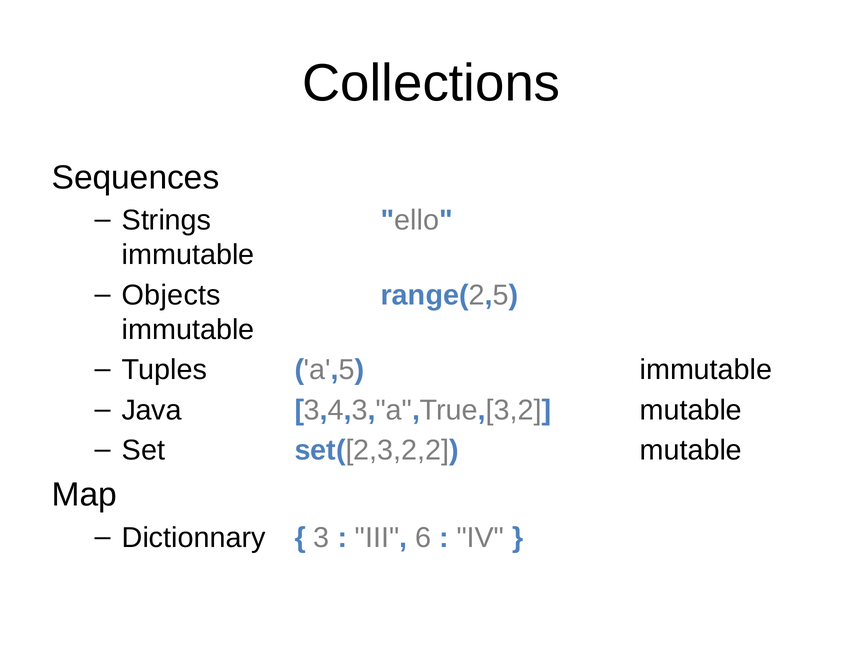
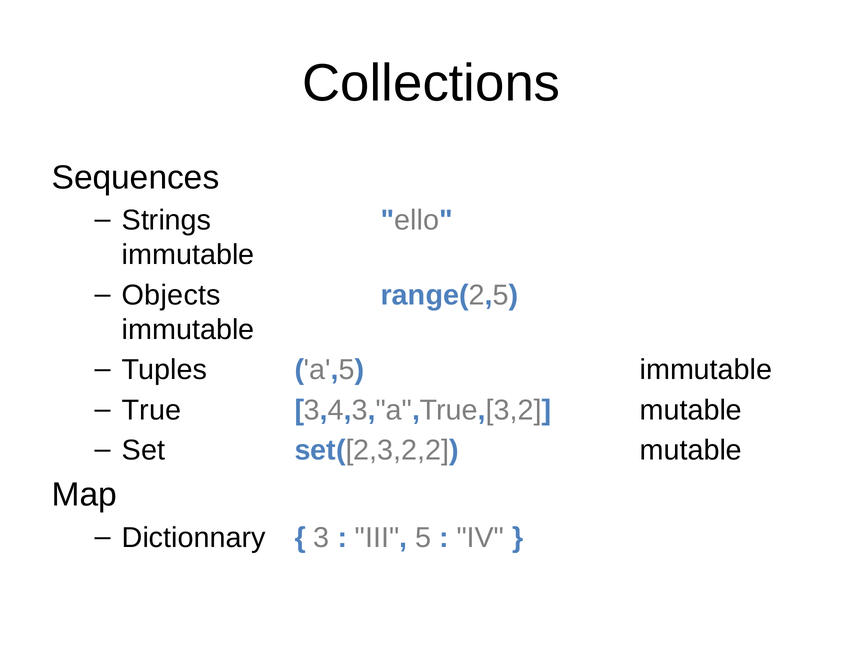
Java: Java -> True (151, 410)
6: 6 -> 5 (423, 538)
